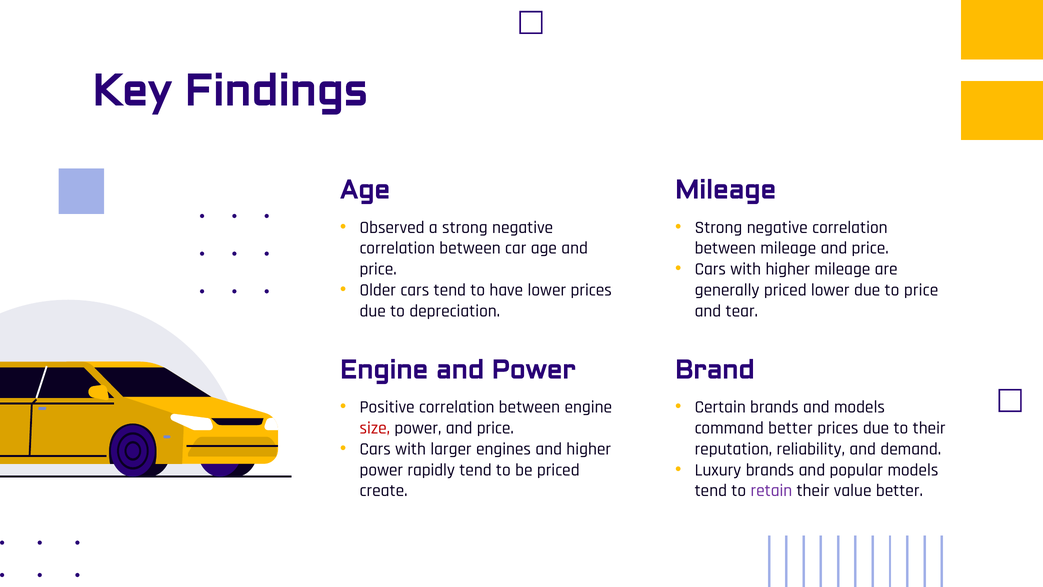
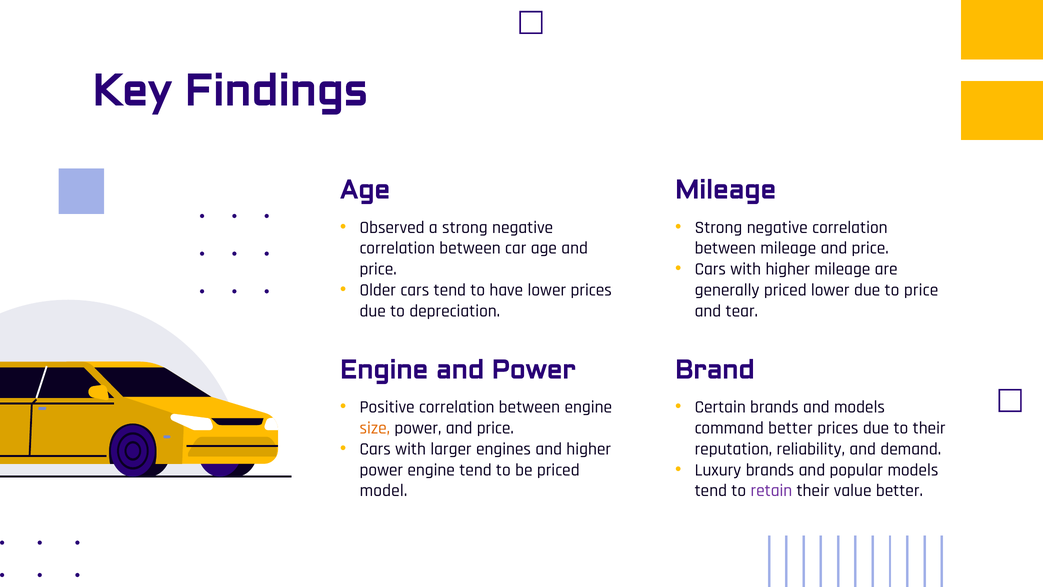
size colour: red -> orange (375, 428)
power rapidly: rapidly -> engine (431, 470)
create: create -> model (383, 490)
